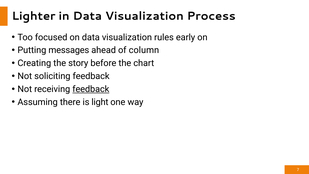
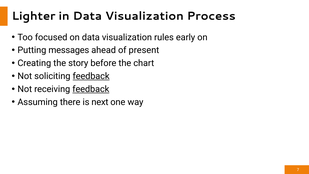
column: column -> present (144, 50)
feedback underline: none -> present (91, 76)
light: light -> next (100, 102)
